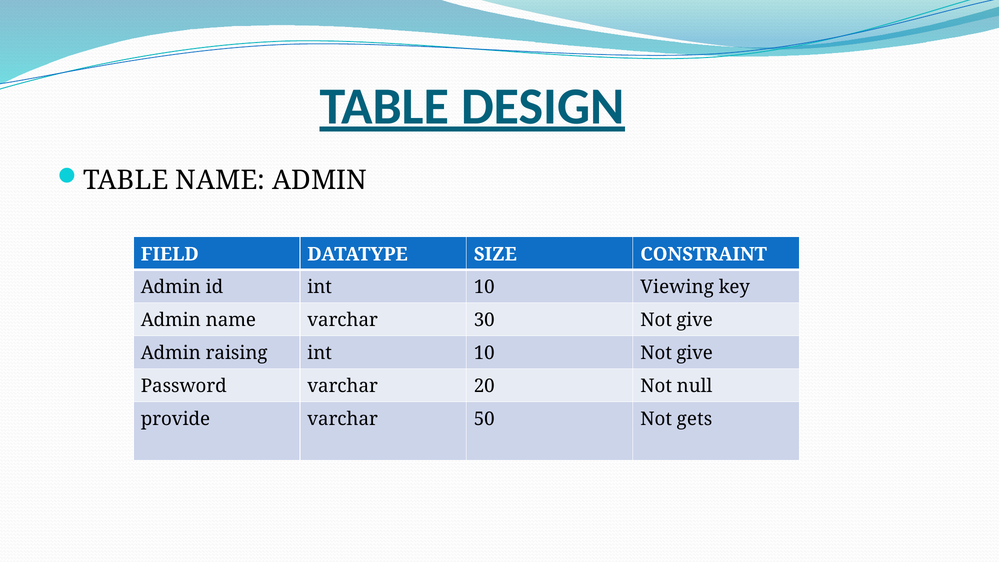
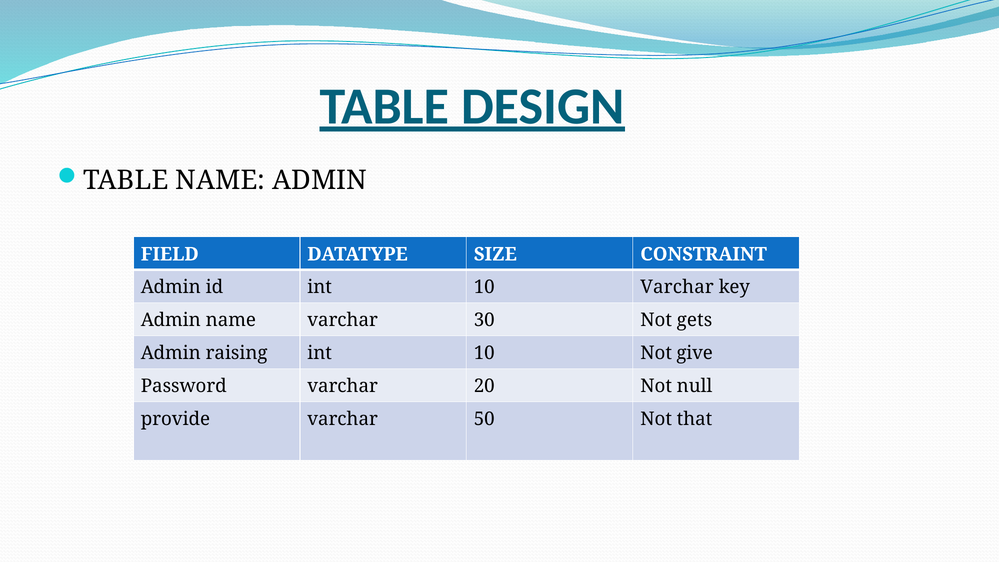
10 Viewing: Viewing -> Varchar (677, 287)
30 Not give: give -> gets (694, 320)
gets: gets -> that (695, 419)
